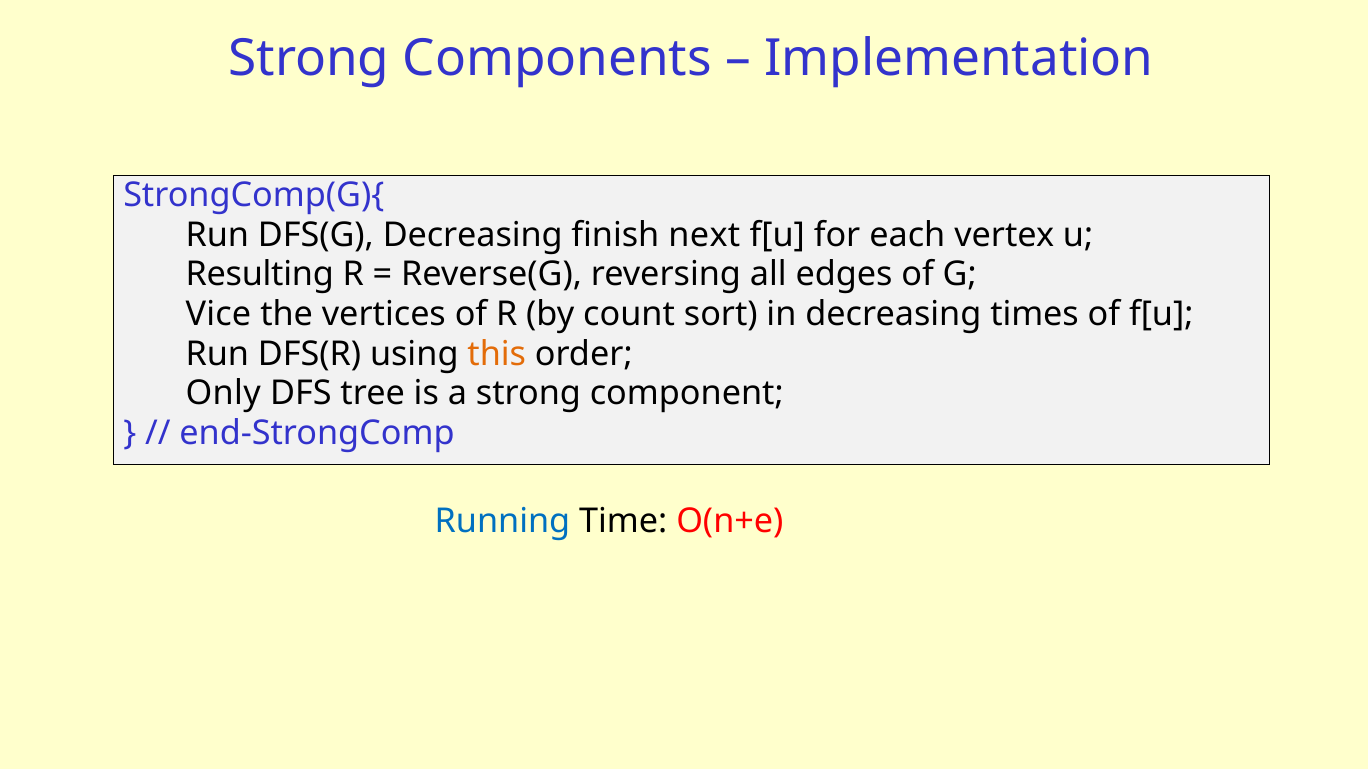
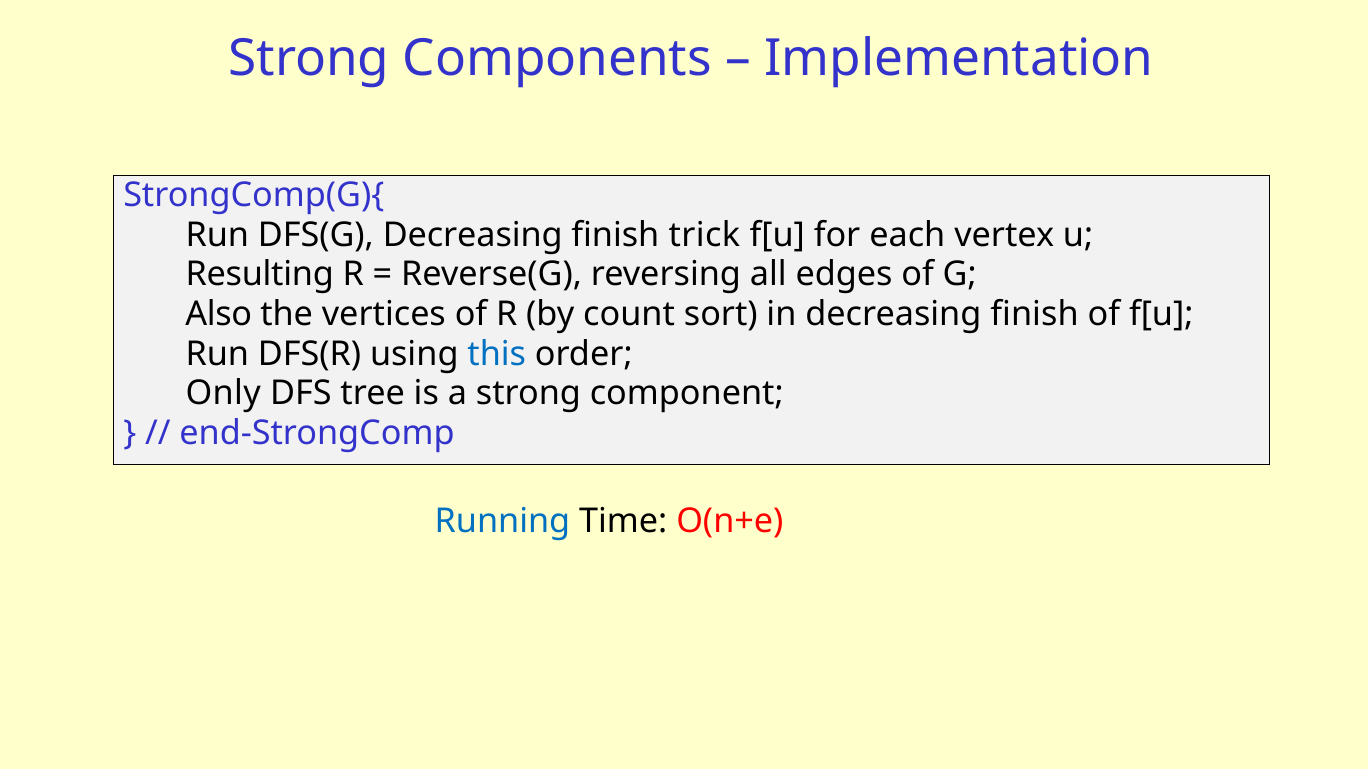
next: next -> trick (704, 235)
Vice: Vice -> Also (219, 315)
in decreasing times: times -> finish (1034, 315)
this colour: orange -> blue (497, 354)
